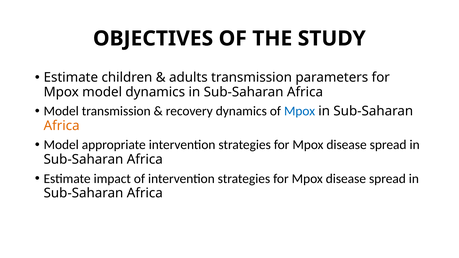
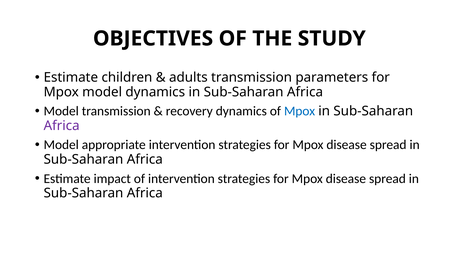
Africa colour: orange -> purple (62, 126)
